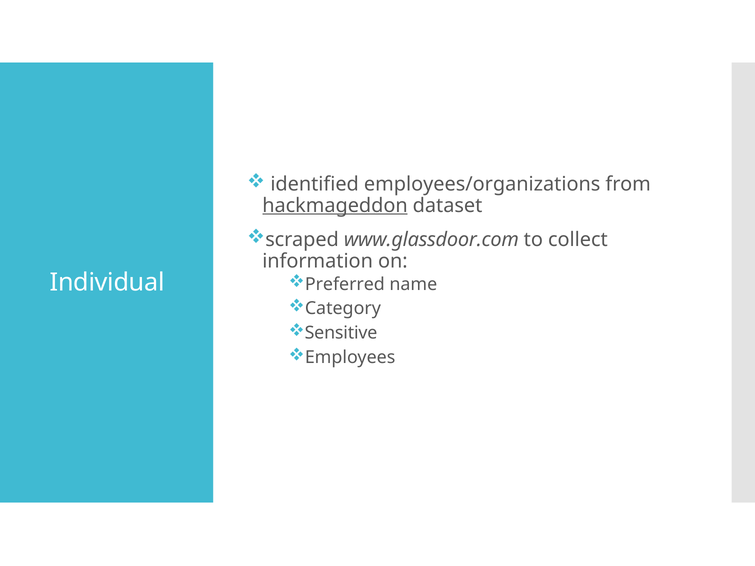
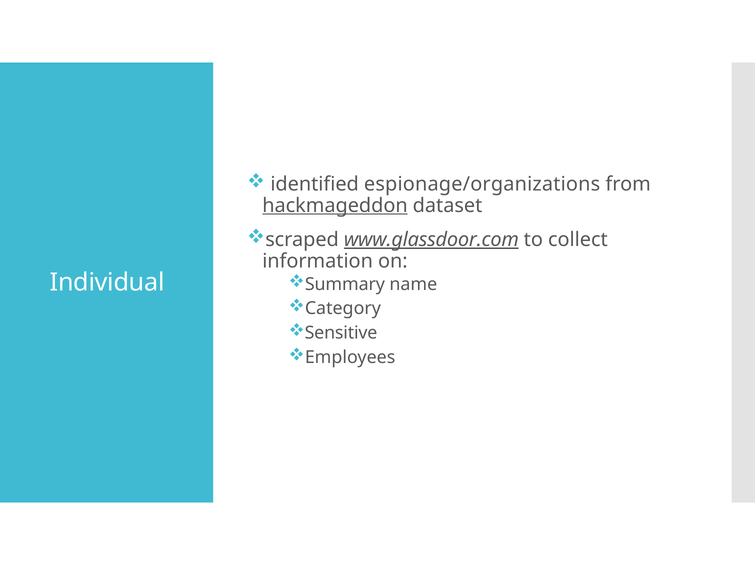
employees/organizations: employees/organizations -> espionage/organizations (482, 184)
www.glassdoor.com underline: none -> present (431, 240)
Preferred: Preferred -> Summary (345, 284)
